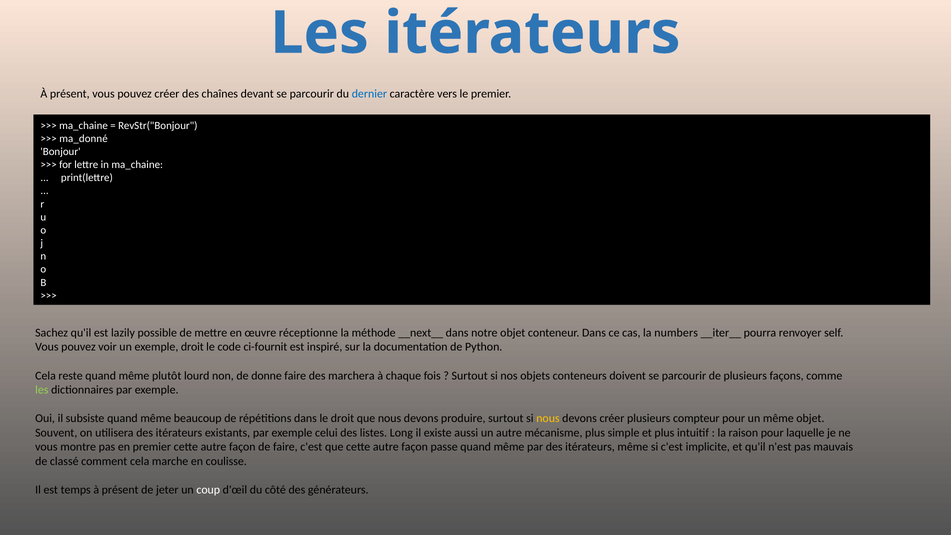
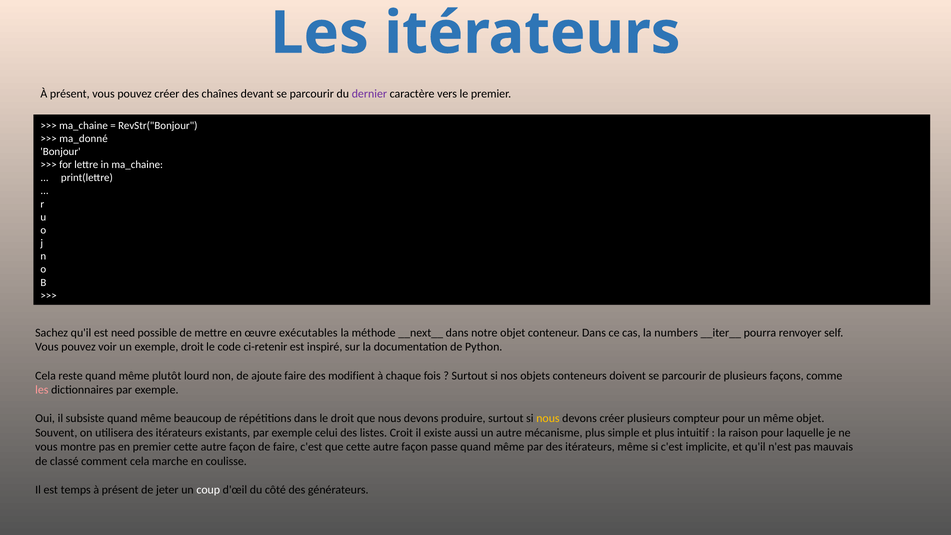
dernier colour: blue -> purple (369, 94)
lazily: lazily -> need (123, 333)
réceptionne: réceptionne -> exécutables (308, 333)
ci-fournit: ci-fournit -> ci-retenir (265, 347)
donne: donne -> ajoute (267, 376)
marchera: marchera -> modifient (351, 376)
les colour: light green -> pink (42, 390)
Long: Long -> Croit (401, 433)
